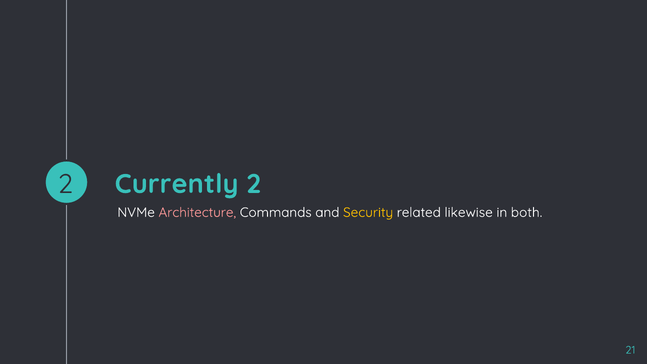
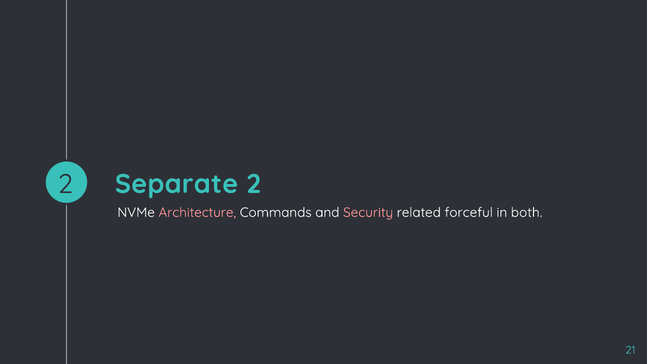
Currently: Currently -> Separate (177, 184)
Security colour: yellow -> pink (368, 212)
likewise: likewise -> forceful (469, 212)
